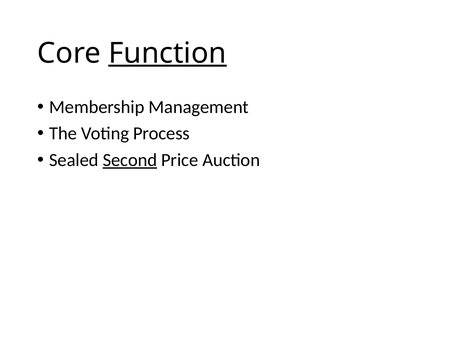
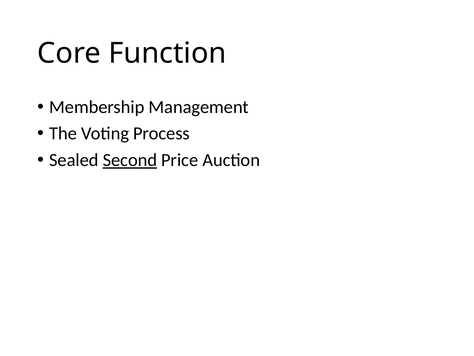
Function underline: present -> none (167, 53)
